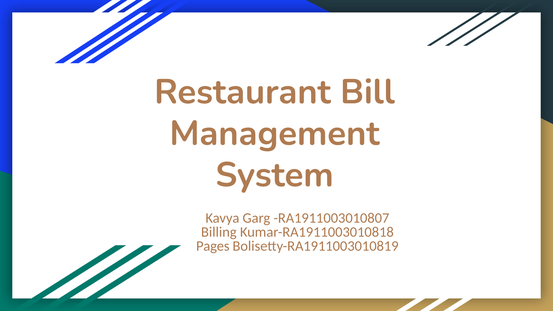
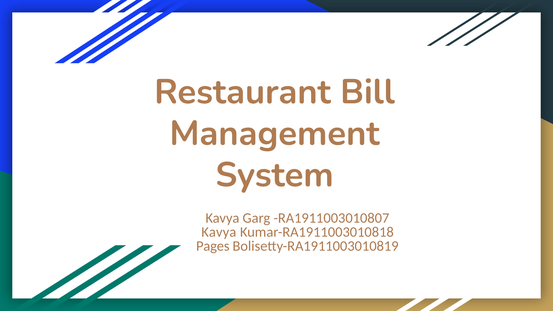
Billing: Billing -> Kavya (219, 232)
